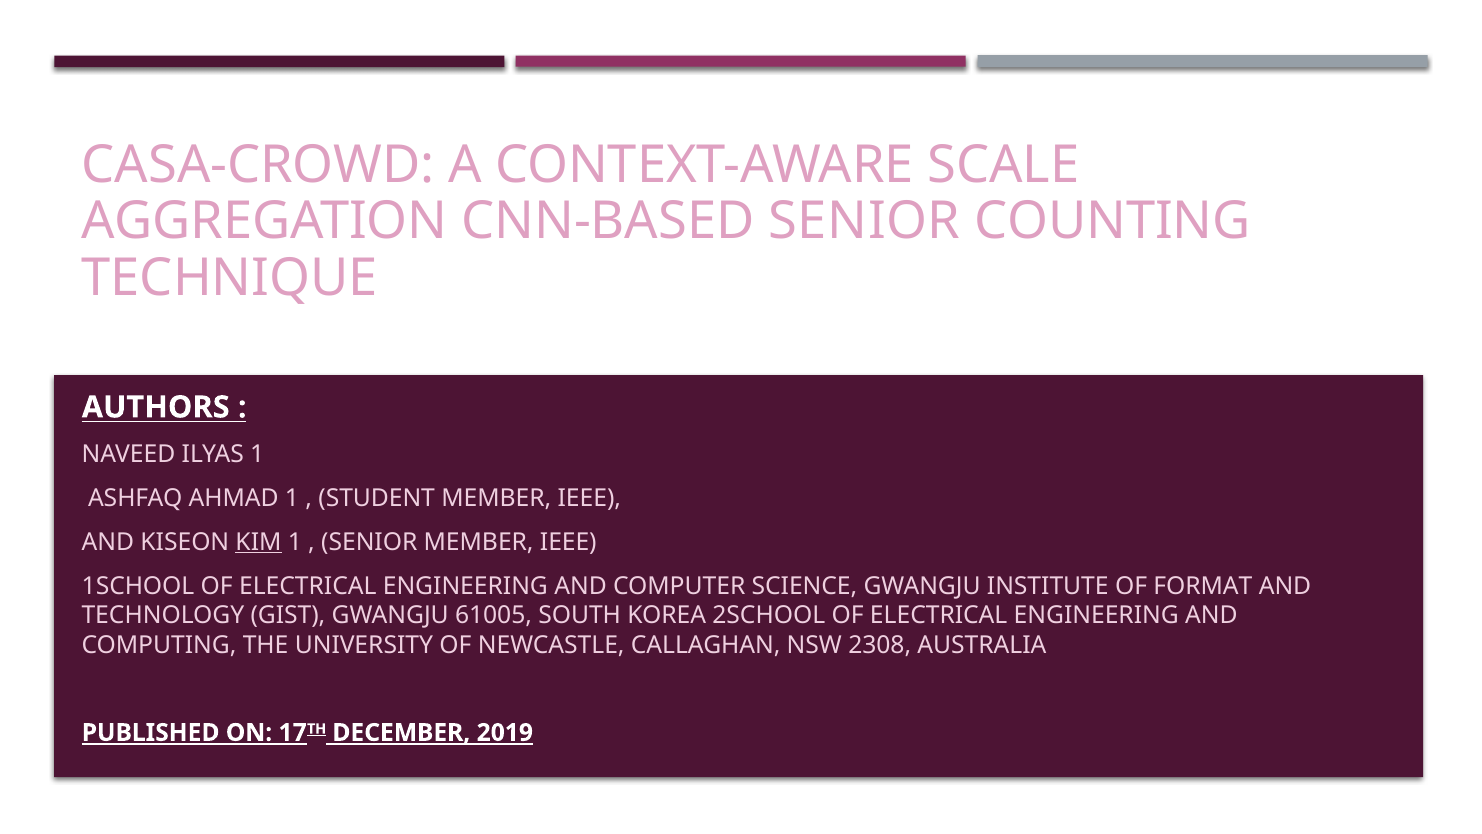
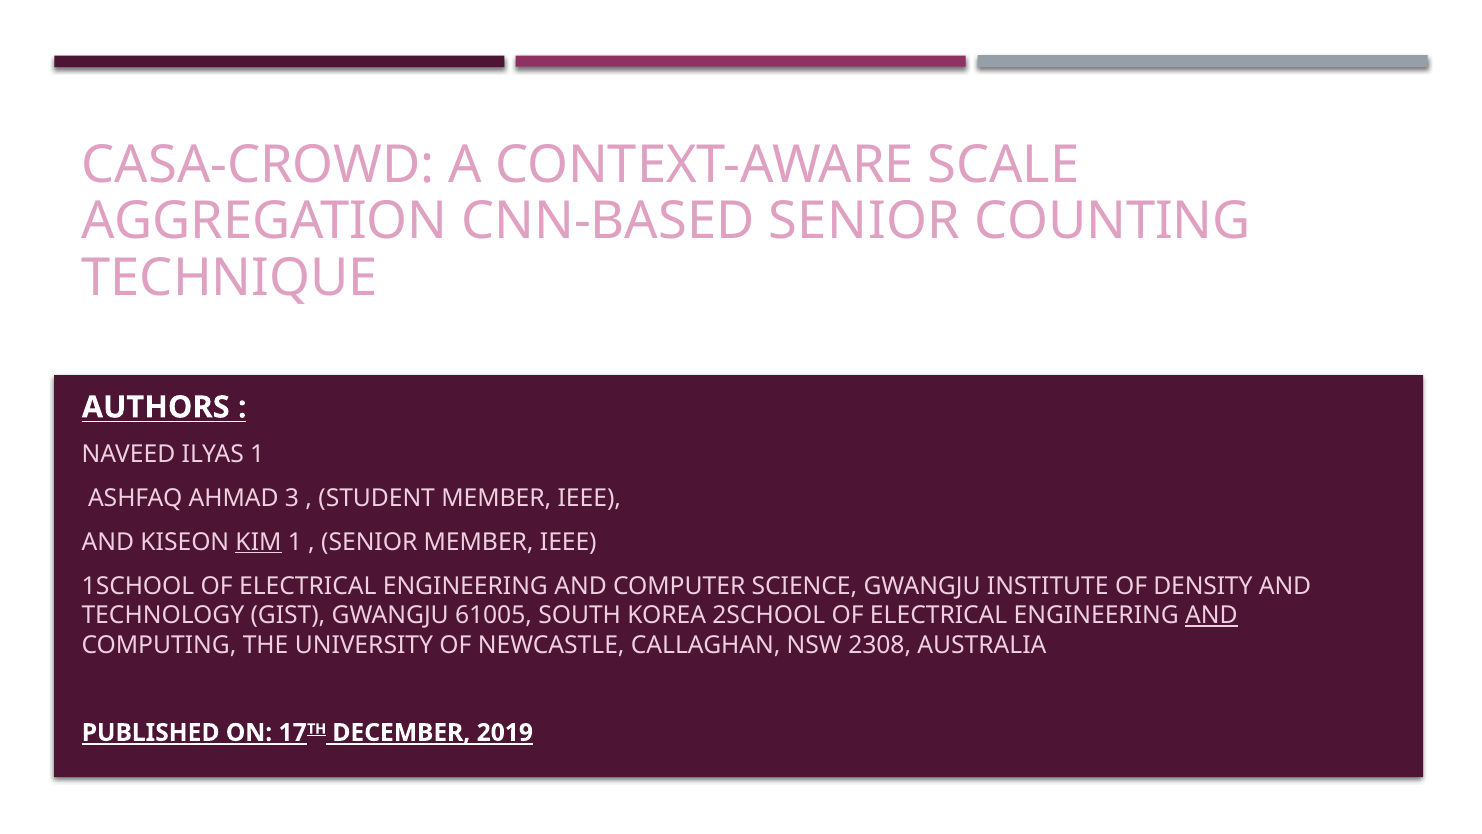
AHMAD 1: 1 -> 3 (292, 498)
FORMAT: FORMAT -> DENSITY (1203, 586)
AND underline: none -> present (1211, 615)
